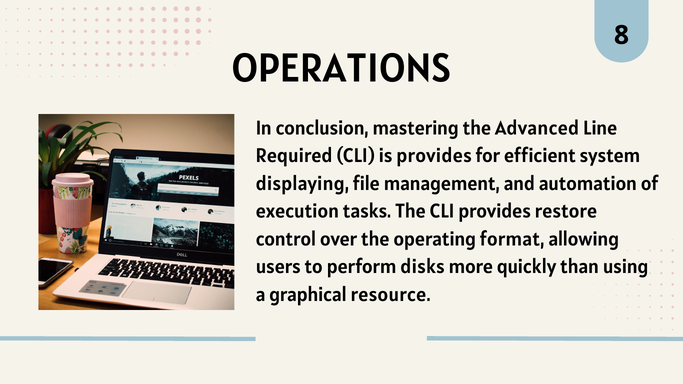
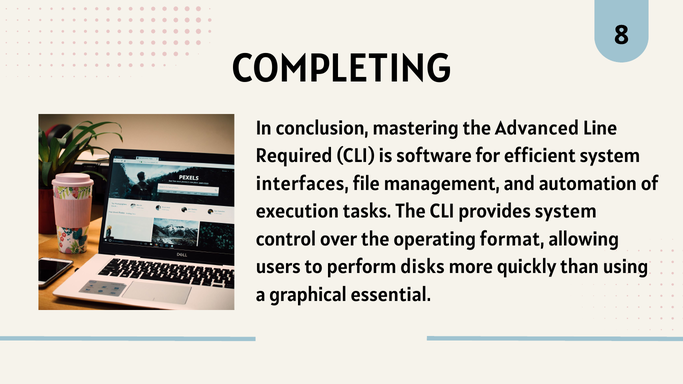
OPERATIONS: OPERATIONS -> COMPLETING (342, 69)
is provides: provides -> software (434, 156)
displaying: displaying -> interfaces (302, 184)
provides restore: restore -> system (566, 211)
resource: resource -> essential (391, 295)
